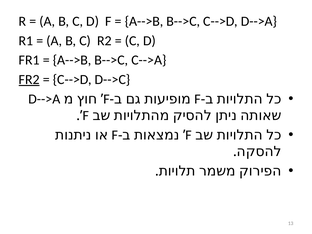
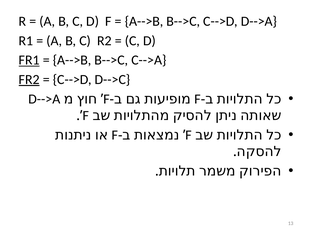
FR1 underline: none -> present (29, 60)
